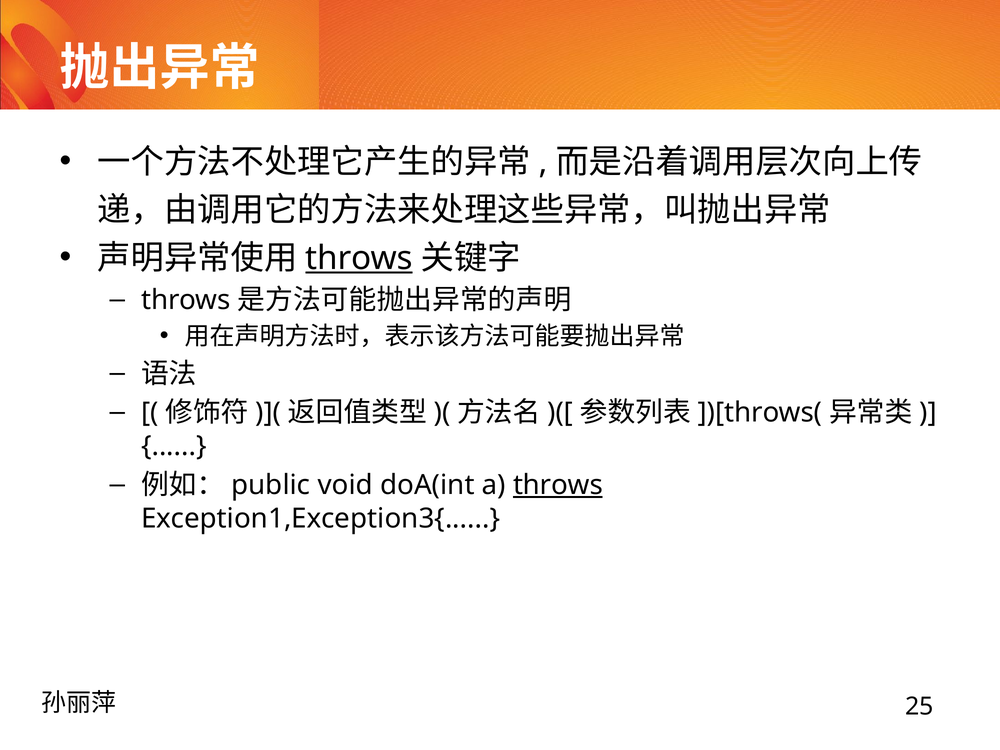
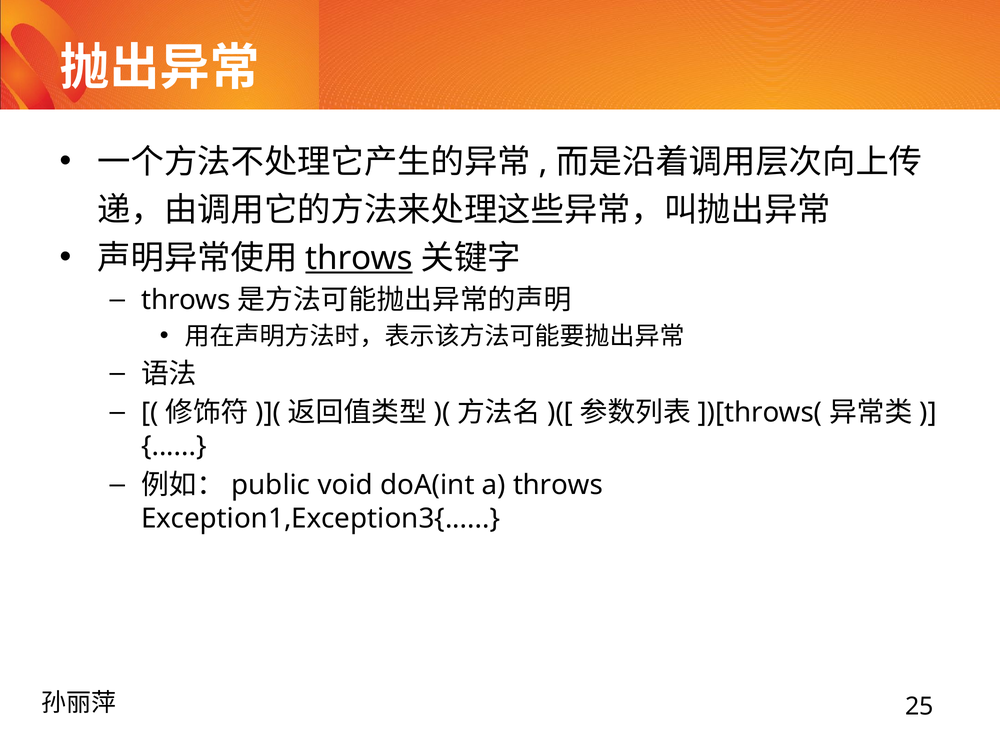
throws underline: present -> none (558, 485)
